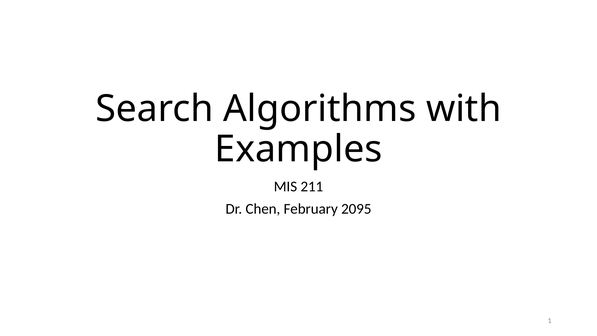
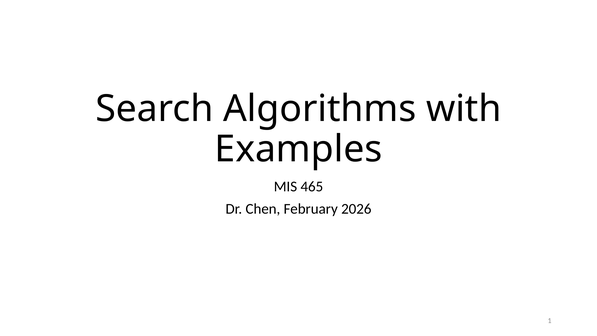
211: 211 -> 465 (312, 187)
2095: 2095 -> 2026 (356, 209)
